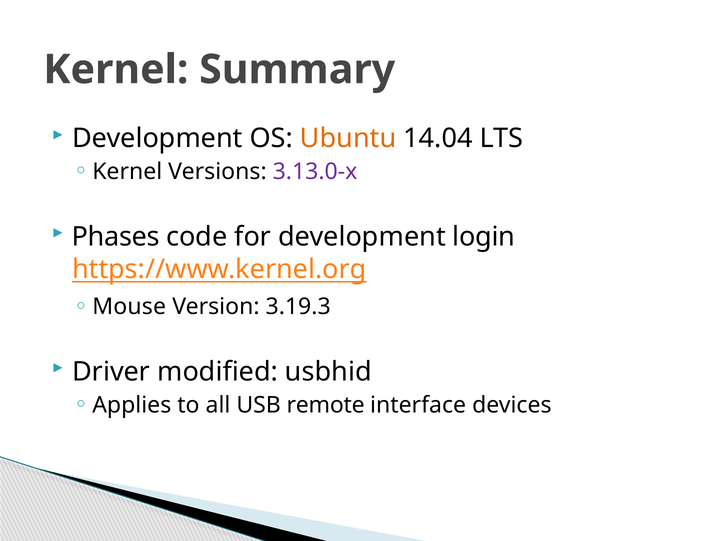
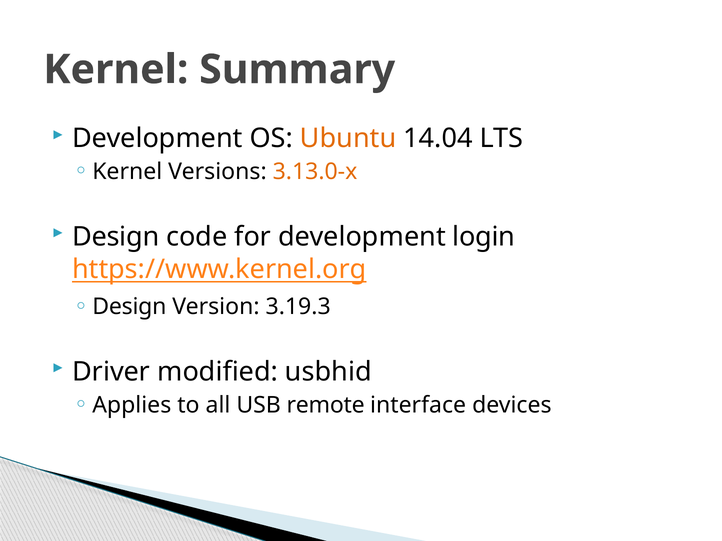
3.13.0-x colour: purple -> orange (315, 172)
Phases: Phases -> Design (116, 237)
Mouse: Mouse -> Design (129, 307)
